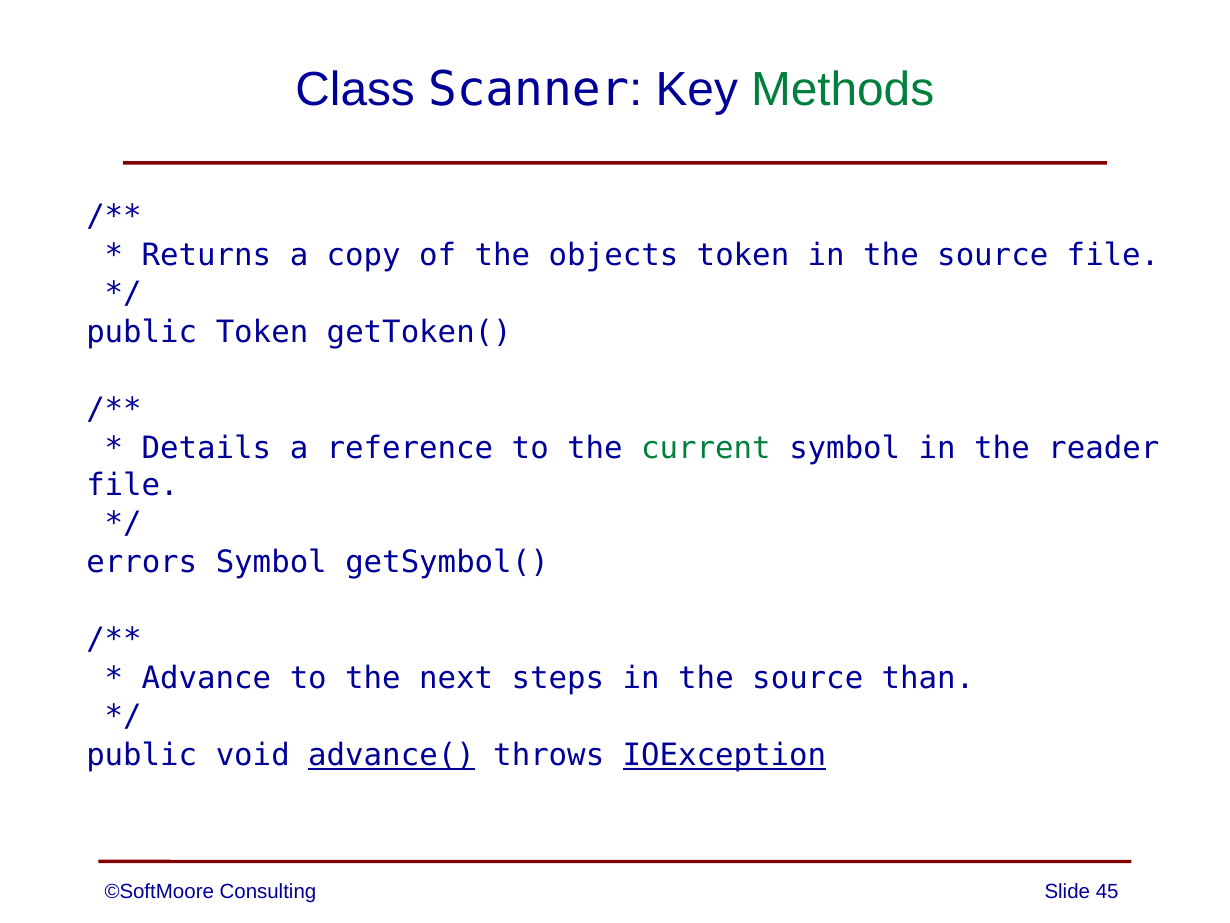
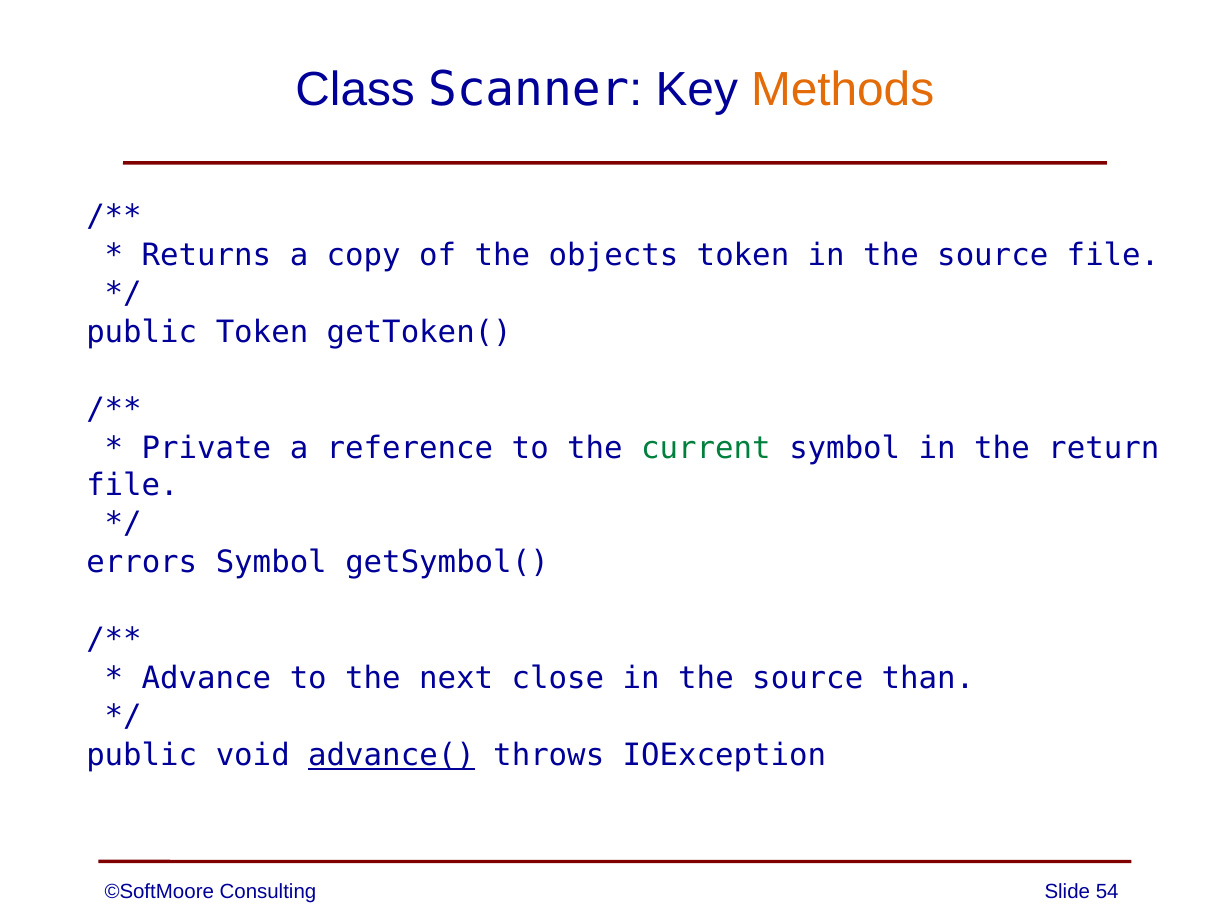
Methods colour: green -> orange (843, 89)
Details: Details -> Private (206, 448)
reader: reader -> return (1104, 448)
steps: steps -> close (558, 678)
IOException underline: present -> none (724, 755)
45: 45 -> 54 (1107, 891)
